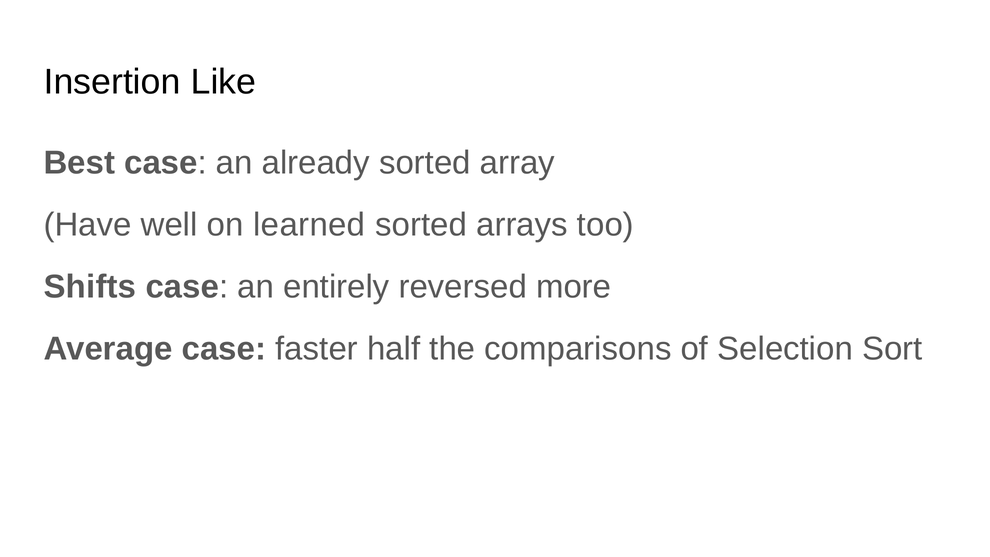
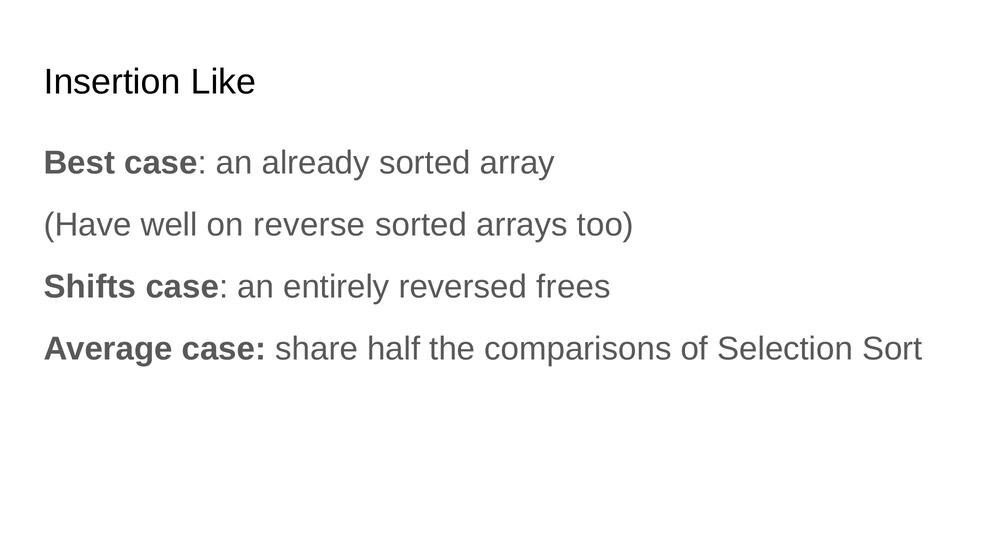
learned: learned -> reverse (309, 225)
more: more -> frees (574, 287)
faster: faster -> share (317, 349)
